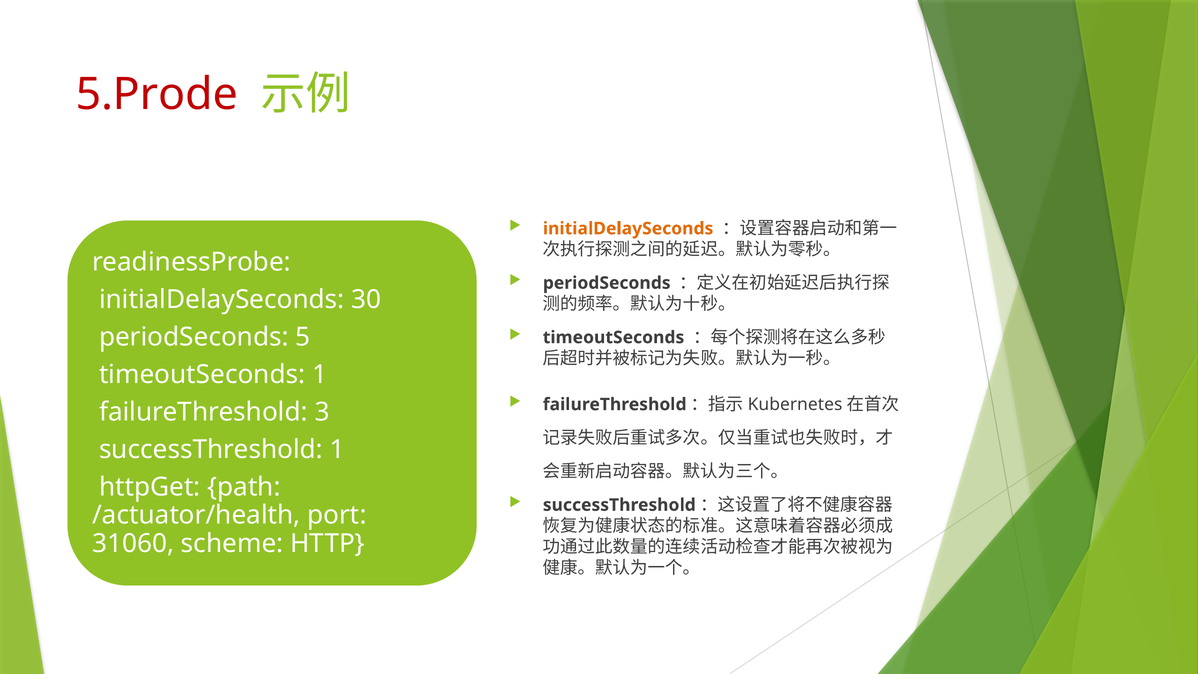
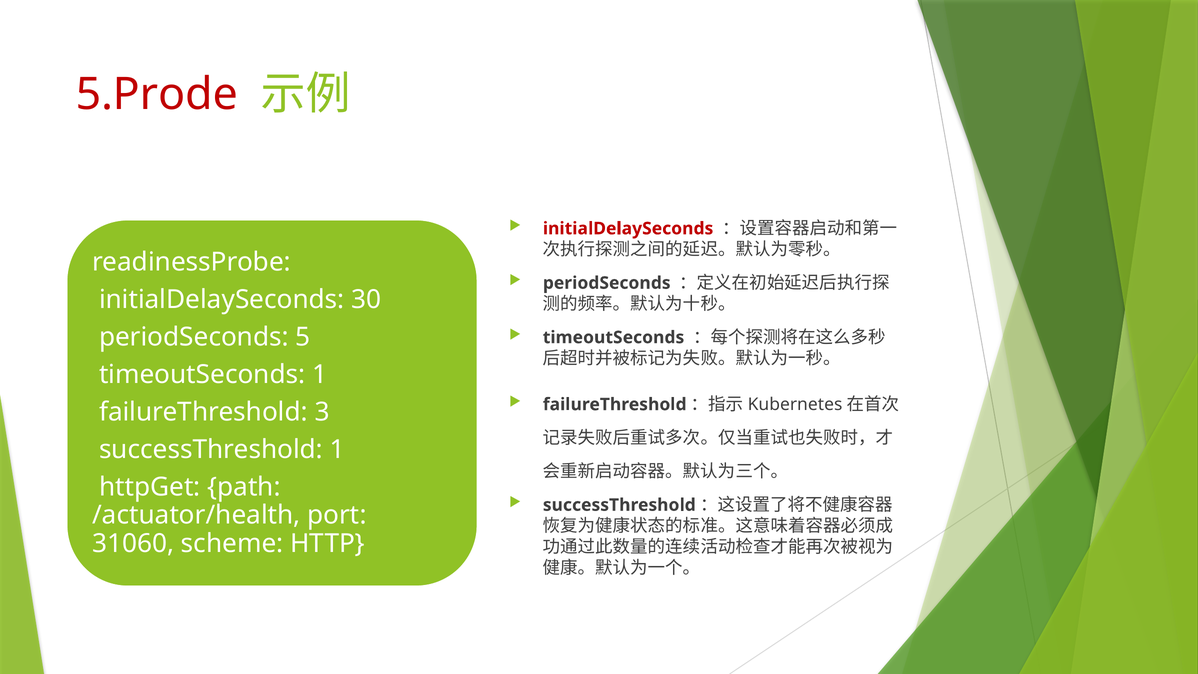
initialDelaySeconds colour: orange -> red (628, 229)
